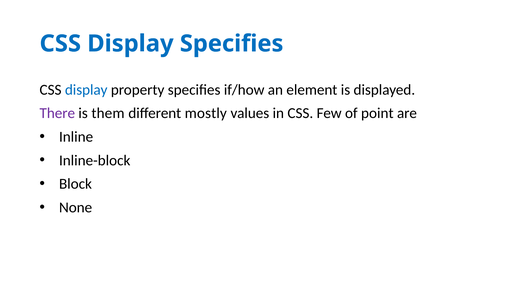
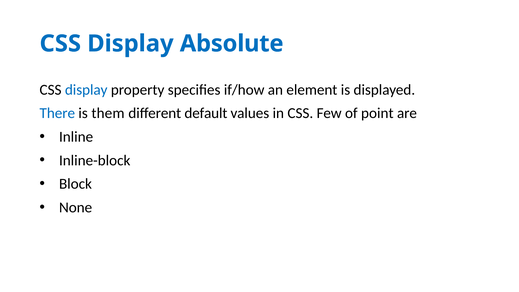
Display Specifies: Specifies -> Absolute (232, 44)
There colour: purple -> blue (57, 113)
mostly: mostly -> default (206, 113)
